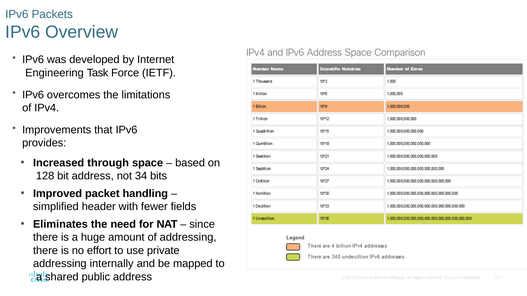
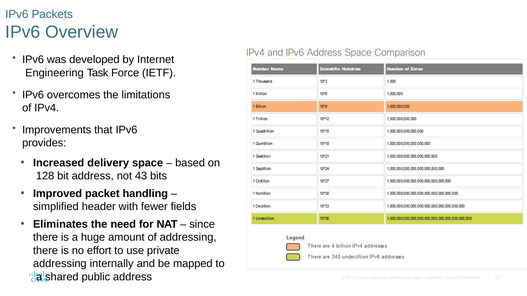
through: through -> delivery (108, 163)
34: 34 -> 43 (141, 176)
